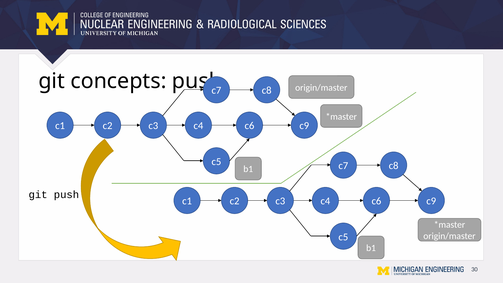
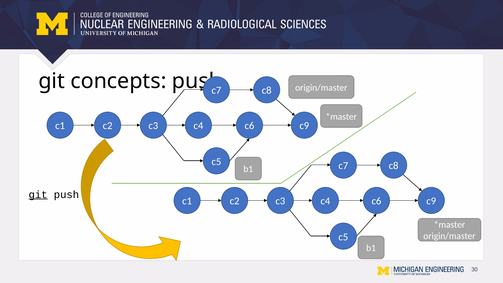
git underline: none -> present (38, 195)
